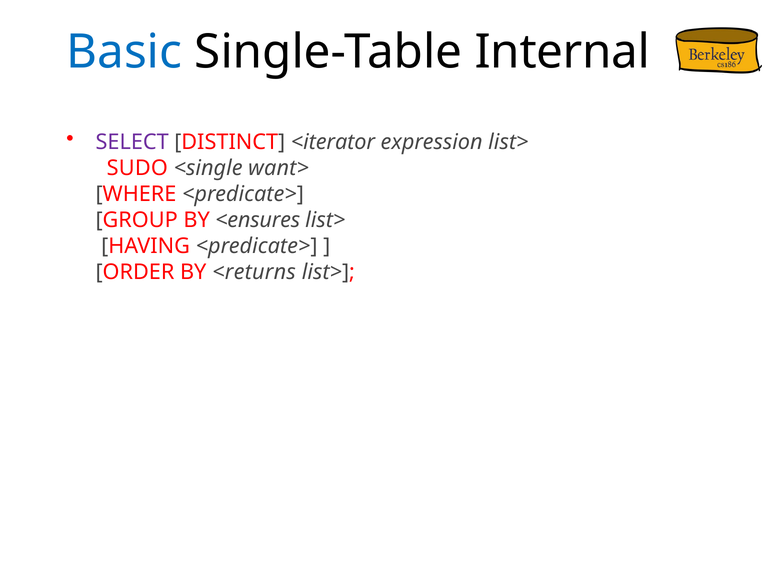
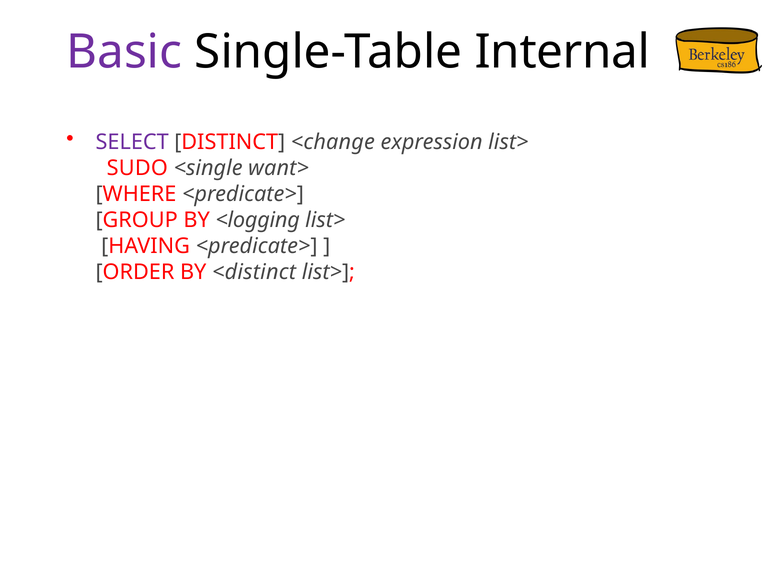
Basic colour: blue -> purple (124, 52)
<iterator: <iterator -> <change (333, 142)
<ensures: <ensures -> <logging (258, 220)
<returns: <returns -> <distinct (254, 272)
